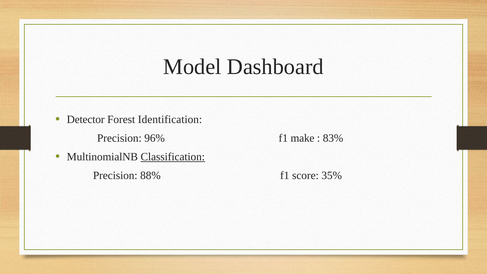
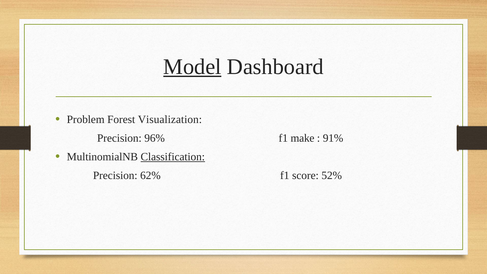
Model underline: none -> present (192, 67)
Detector: Detector -> Problem (86, 120)
Identification: Identification -> Visualization (170, 120)
83%: 83% -> 91% (333, 138)
88%: 88% -> 62% (150, 176)
35%: 35% -> 52% (332, 176)
